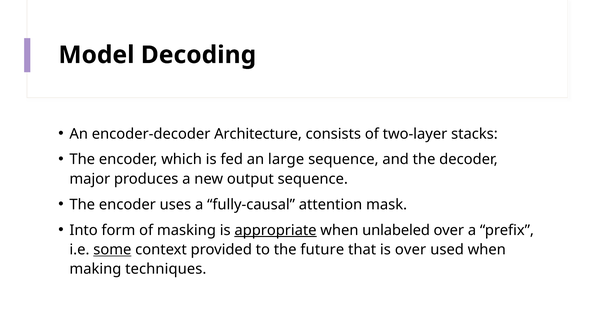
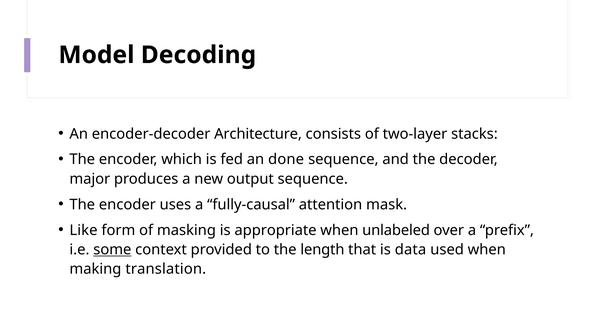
large: large -> done (286, 159)
Into: Into -> Like (84, 230)
appropriate underline: present -> none (276, 230)
future: future -> length (322, 250)
is over: over -> data (411, 250)
techniques: techniques -> translation (166, 269)
